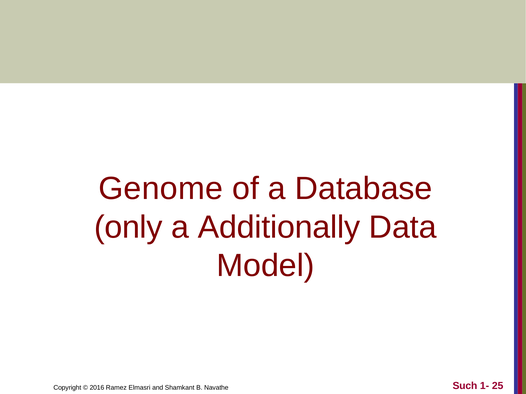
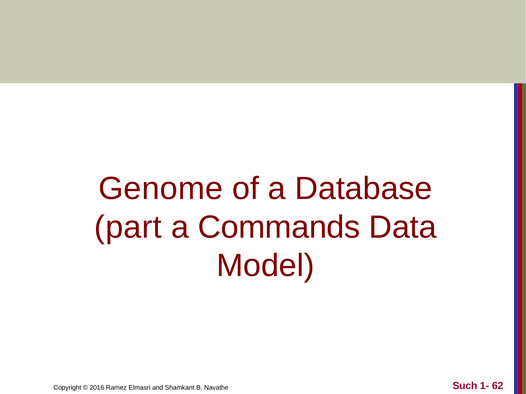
only: only -> part (128, 227)
Additionally: Additionally -> Commands (279, 227)
25: 25 -> 62 (498, 386)
